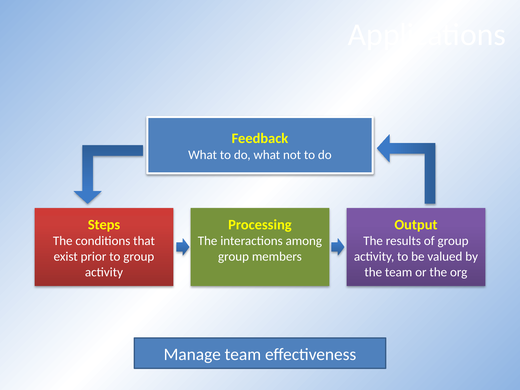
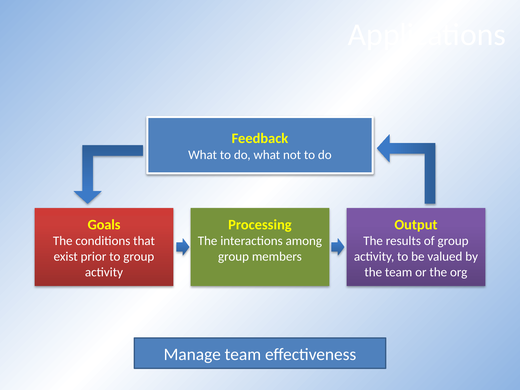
Steps: Steps -> Goals (104, 225)
